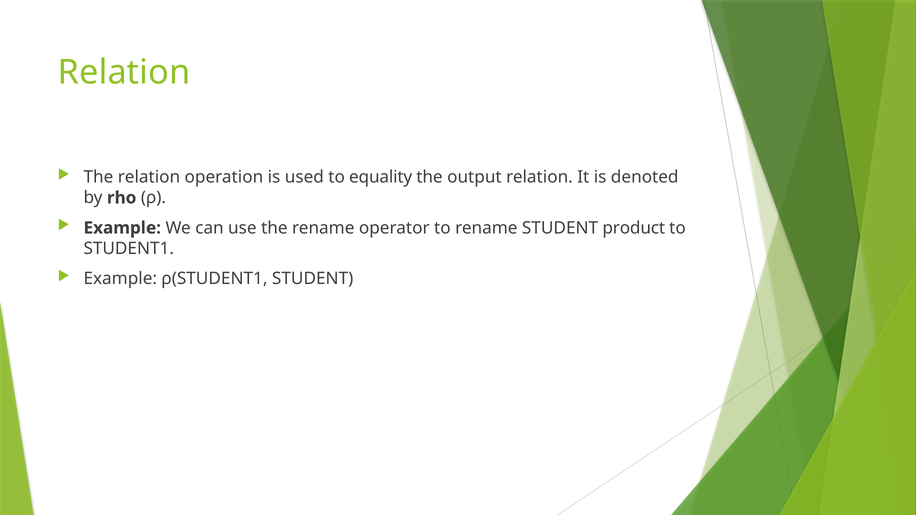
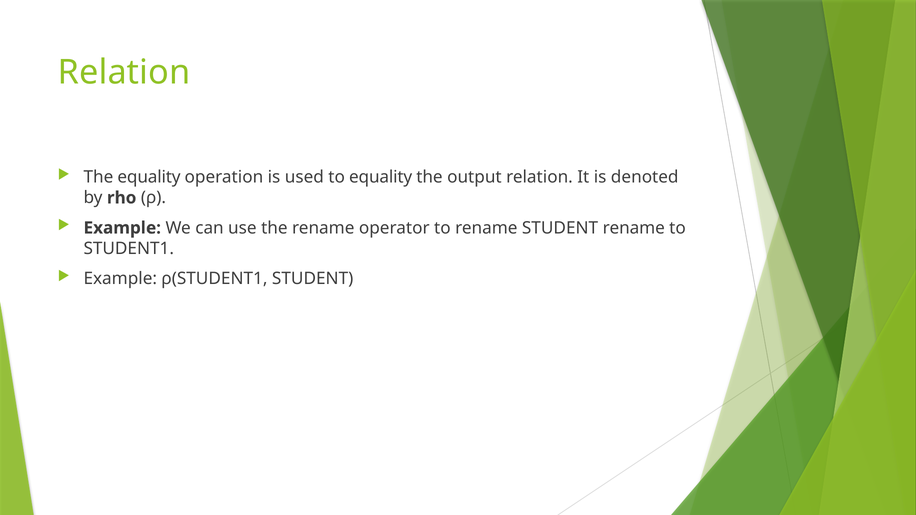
The relation: relation -> equality (149, 177)
STUDENT product: product -> rename (634, 228)
